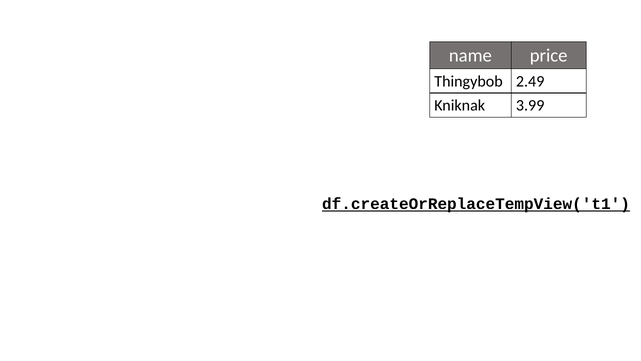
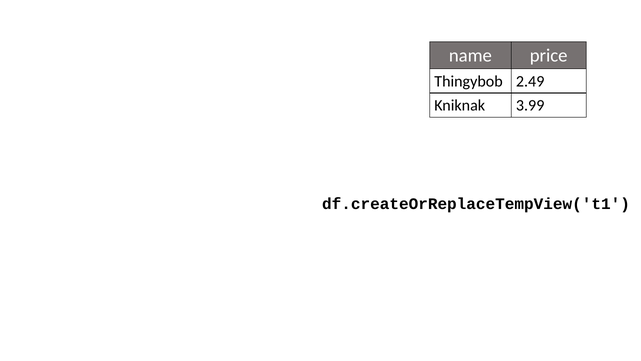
df.createOrReplaceTempView('t1 underline: present -> none (476, 204)
